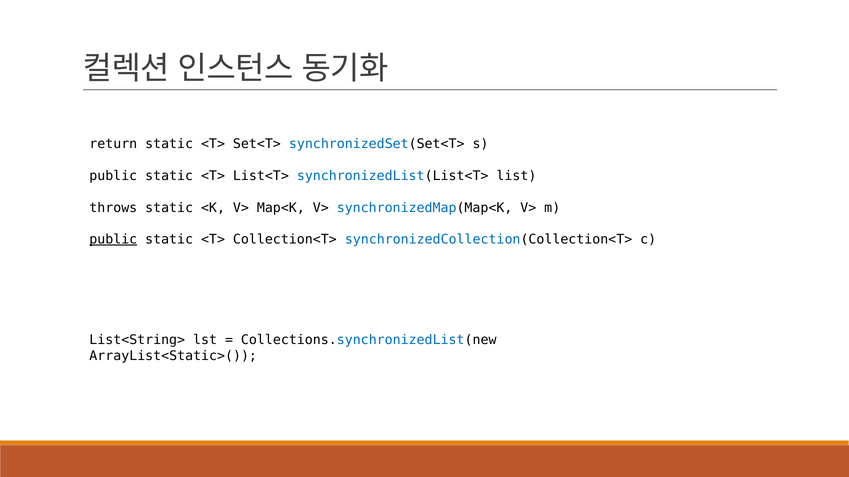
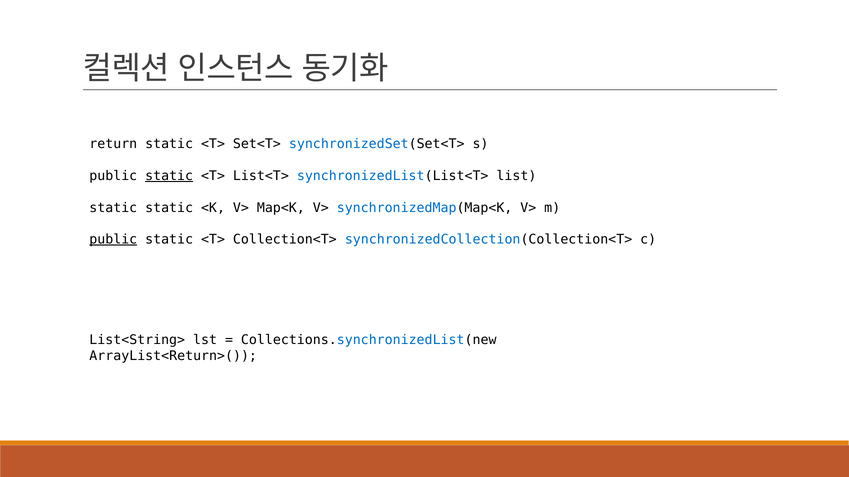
static underline: none -> present (169, 176)
throws: throws -> static (113, 208)
ArrayList<Static>(: ArrayList<Static>( -> ArrayList<Return>( (173, 356)
